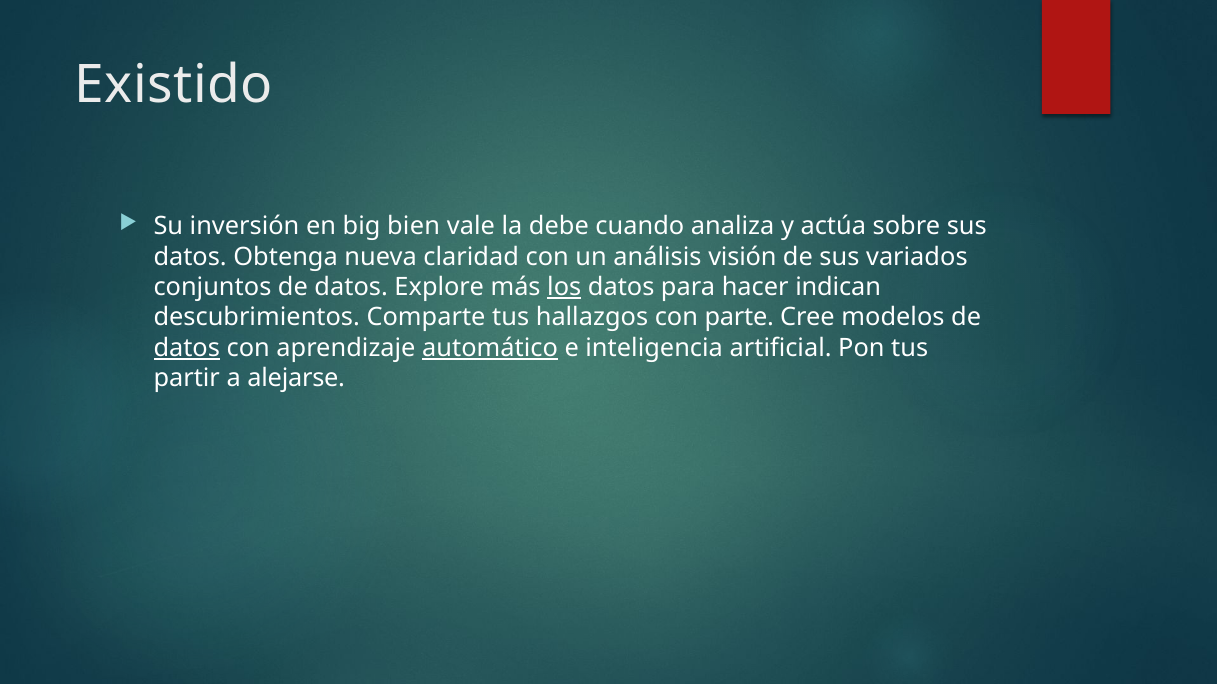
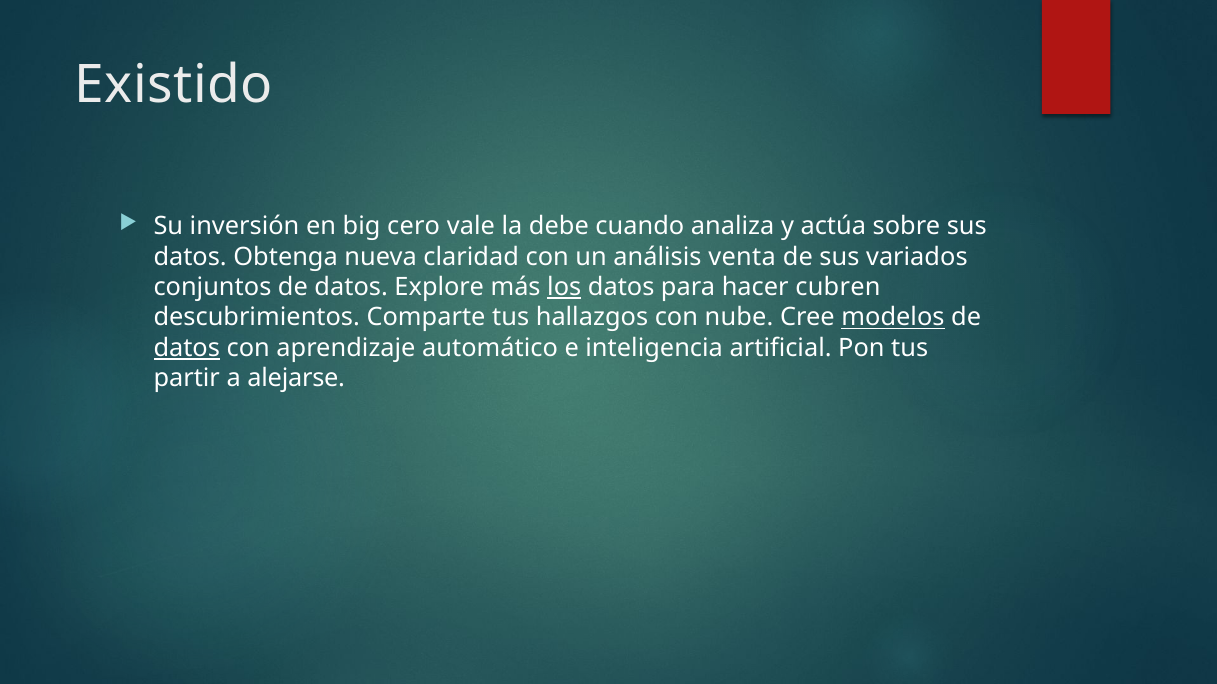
bien: bien -> cero (414, 226)
visión: visión -> venta (742, 257)
indican: indican -> cubren (838, 287)
parte: parte -> nube (739, 318)
modelos underline: none -> present (893, 318)
automático underline: present -> none (490, 348)
